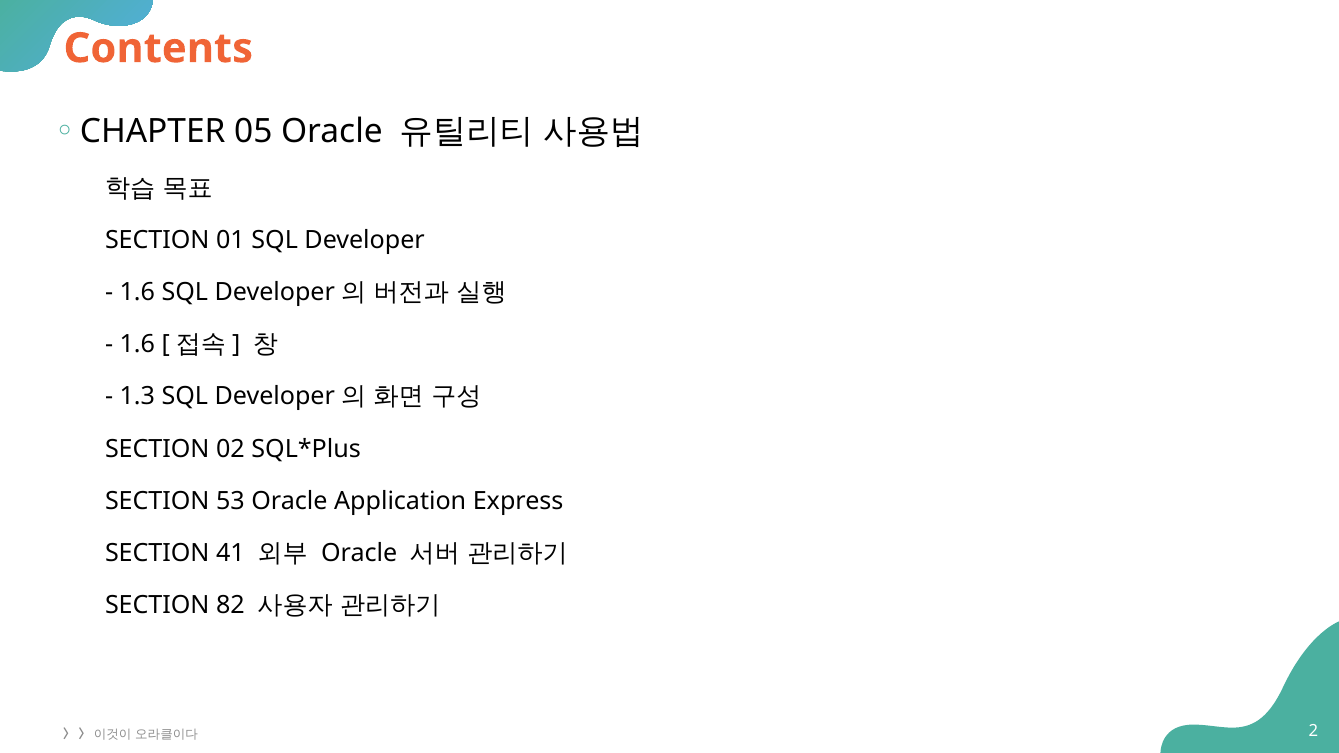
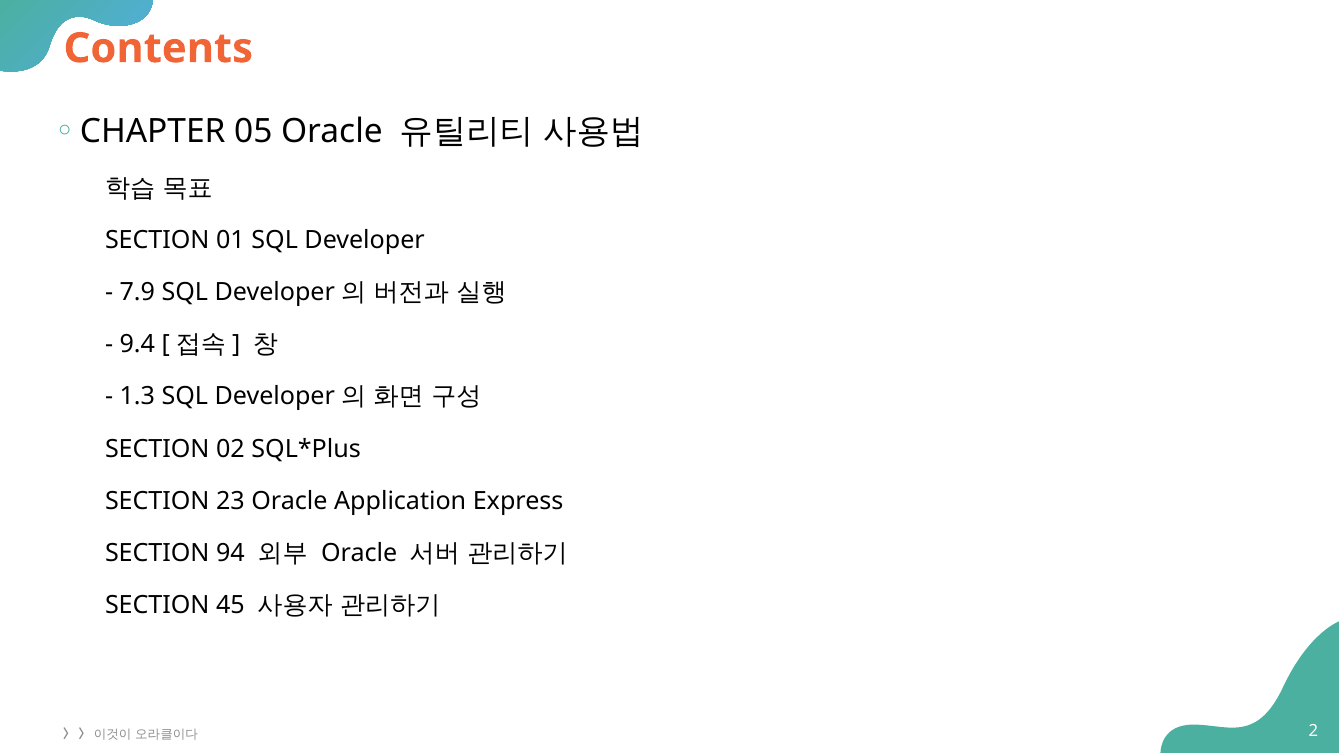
1.6: 1.6 -> 7.9 (137, 292)
1.6: 1.6 -> 9.4 (137, 345)
53: 53 -> 23 (230, 501)
41: 41 -> 94 (230, 553)
82: 82 -> 45 (230, 605)
